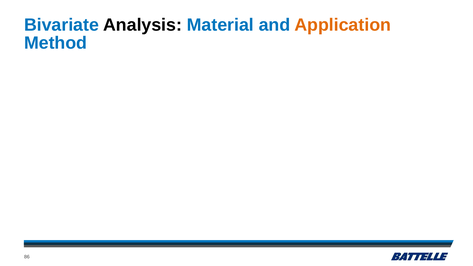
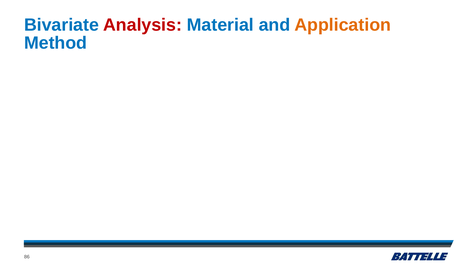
Analysis colour: black -> red (143, 25)
